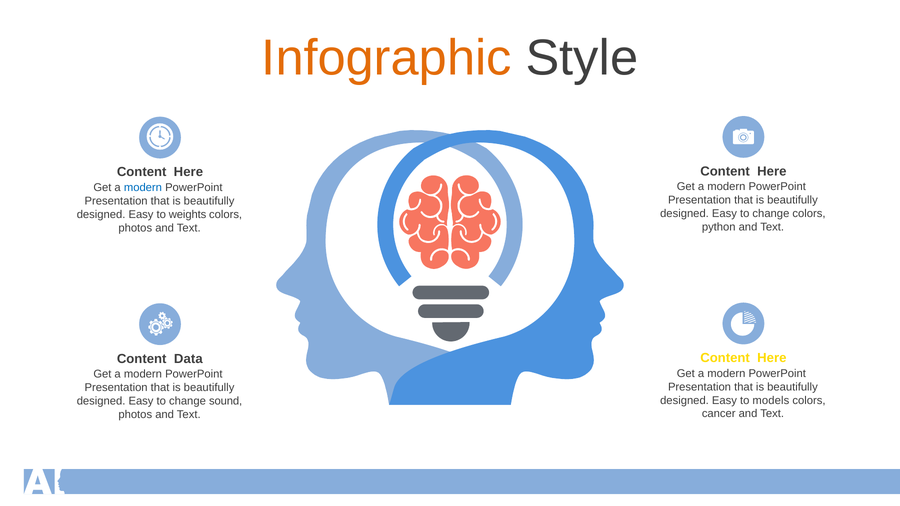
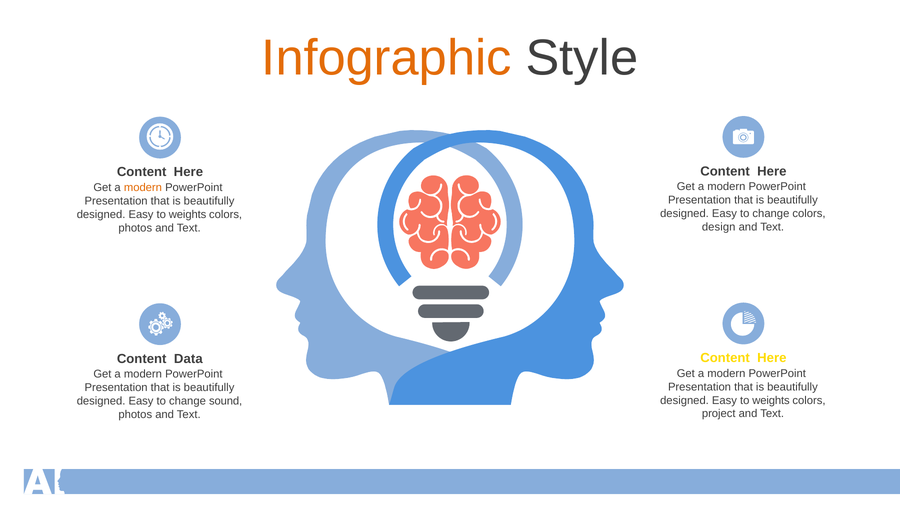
modern colour: blue -> orange (143, 187)
python: python -> design (719, 227)
models: models -> weights (771, 400)
cancer: cancer -> project (719, 414)
